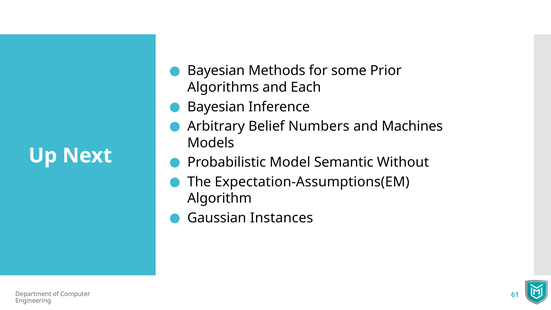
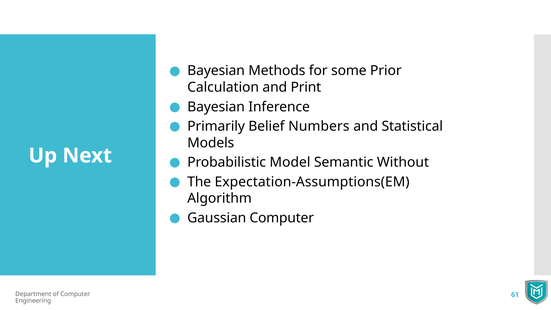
Algorithms: Algorithms -> Calculation (223, 87)
Each: Each -> Print (306, 87)
Arbitrary: Arbitrary -> Primarily (216, 126)
Machines: Machines -> Statistical (412, 126)
Gaussian Instances: Instances -> Computer (282, 218)
